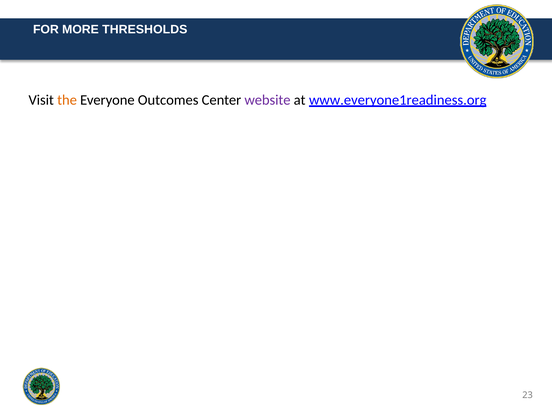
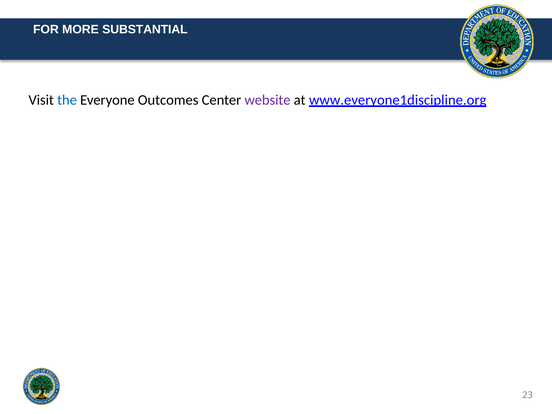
THRESHOLDS: THRESHOLDS -> SUBSTANTIAL (145, 29)
the colour: orange -> blue (67, 100)
www.everyone1readiness.org: www.everyone1readiness.org -> www.everyone1discipline.org (398, 100)
